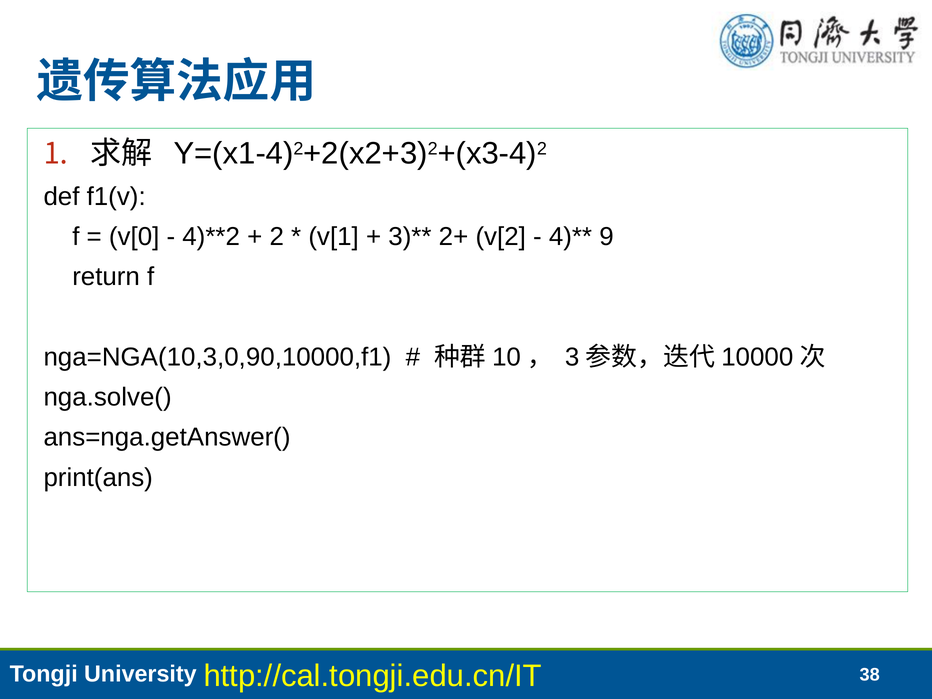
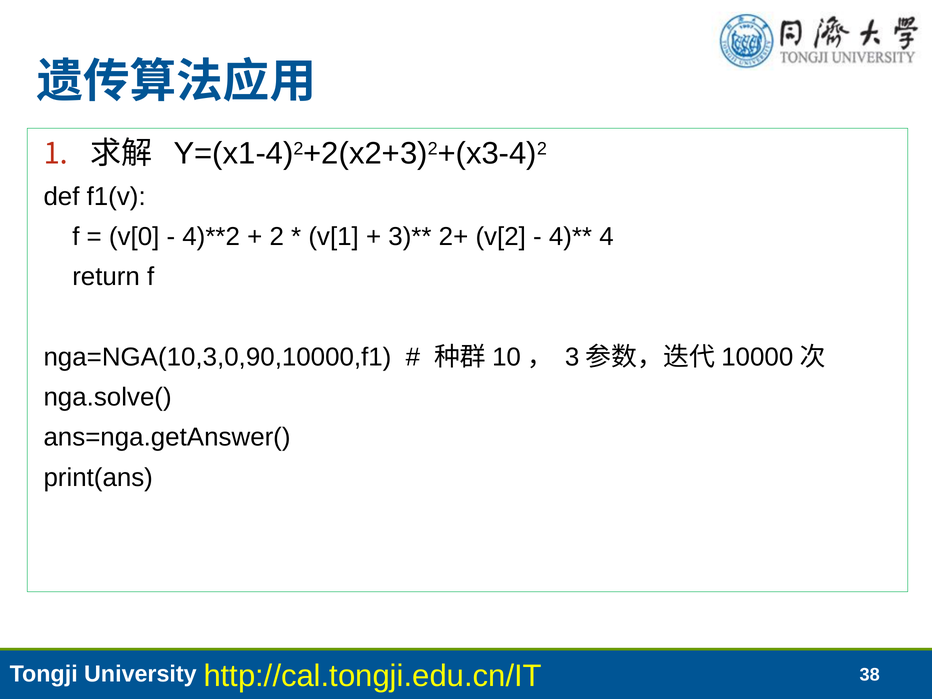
9: 9 -> 4 (607, 237)
